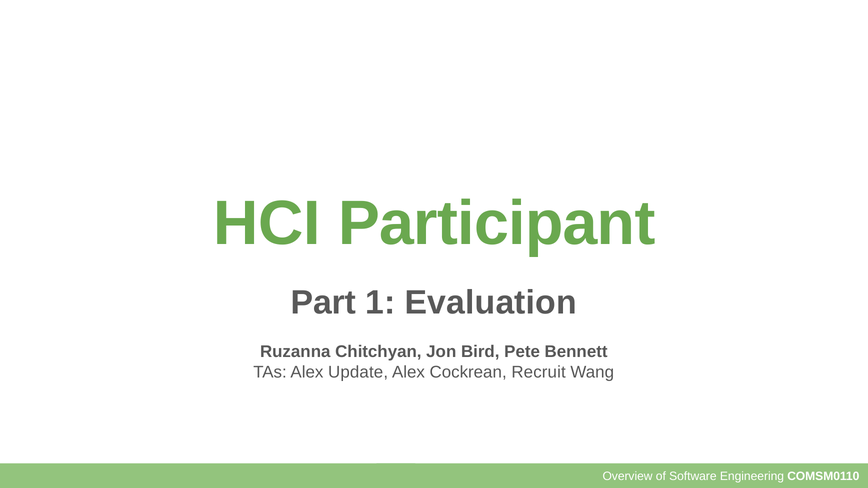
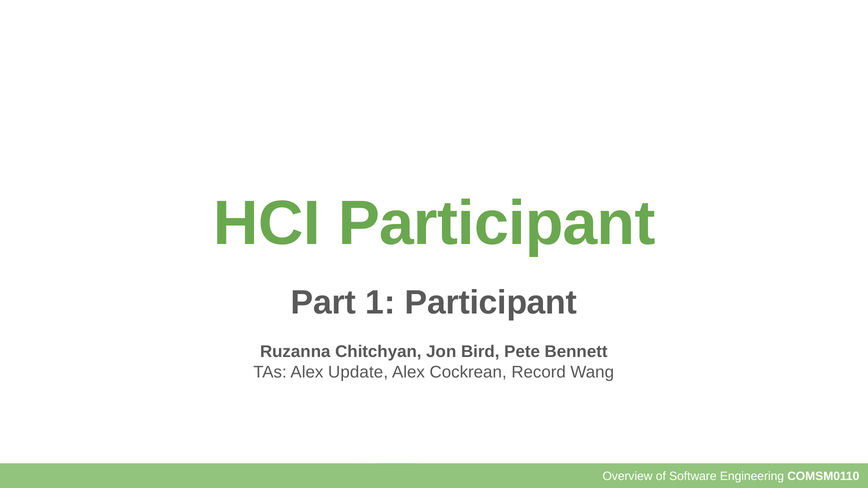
1 Evaluation: Evaluation -> Participant (491, 303)
Recruit: Recruit -> Record (539, 372)
